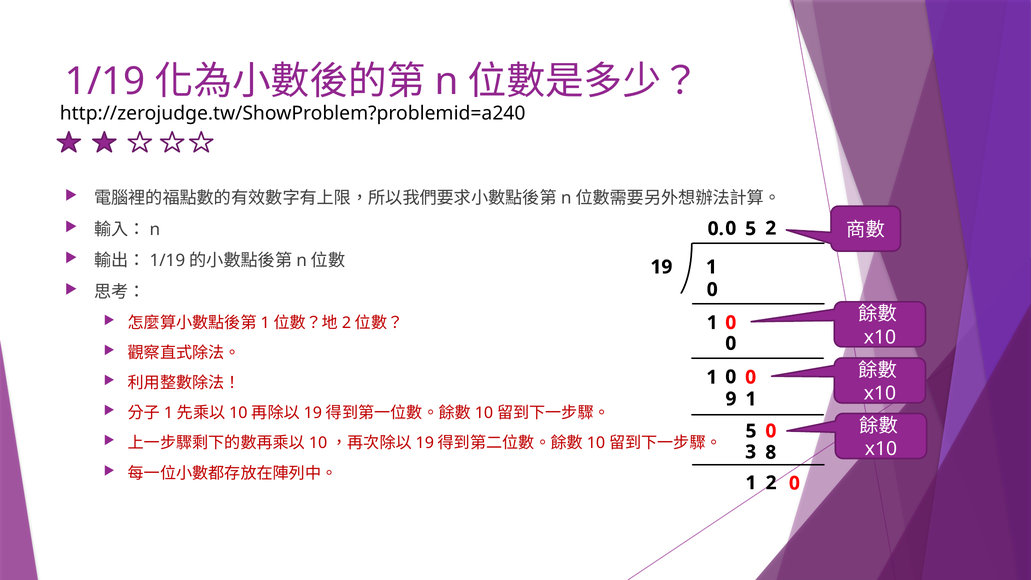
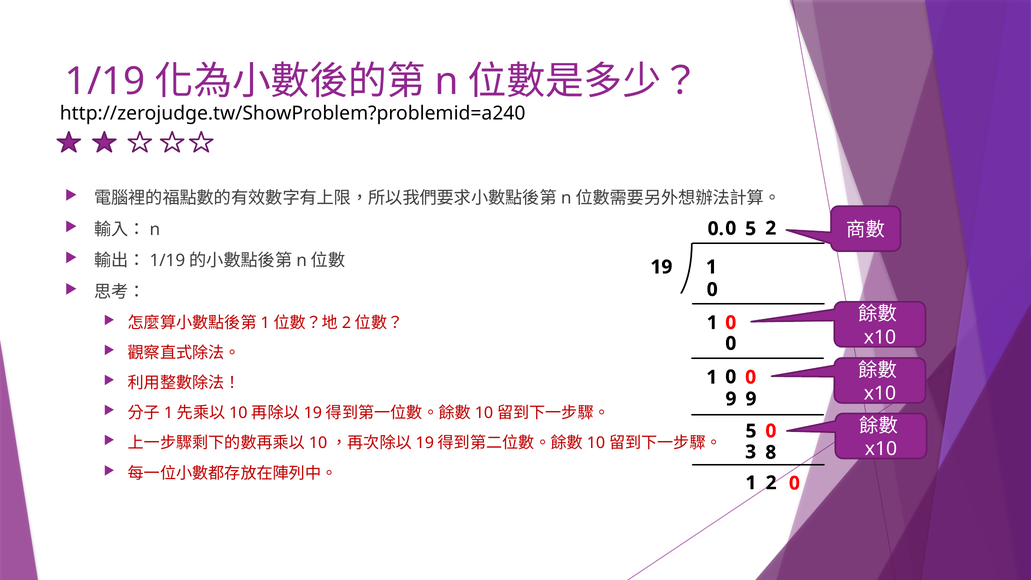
9 1: 1 -> 9 (751, 399)
